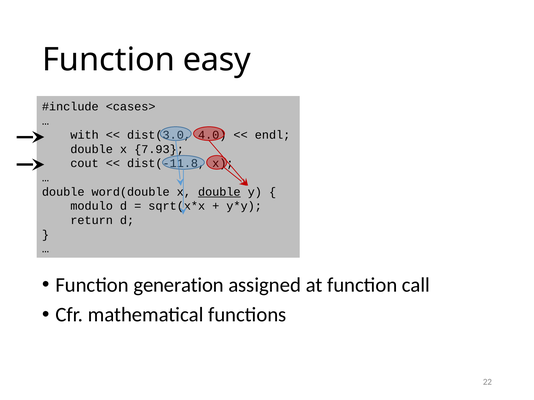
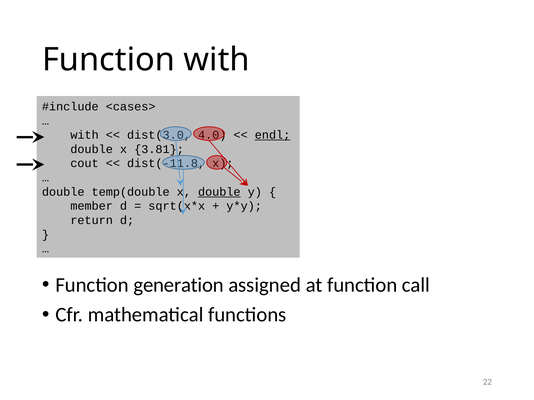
Function easy: easy -> with (217, 60)
endl underline: none -> present (273, 135)
7.93: 7.93 -> 3.81 (159, 149)
word(double: word(double -> temp(double (131, 192)
modulo: modulo -> member (92, 206)
